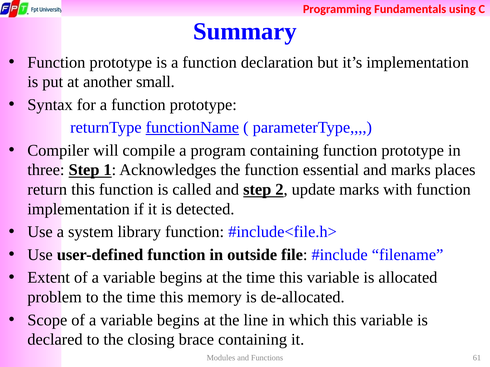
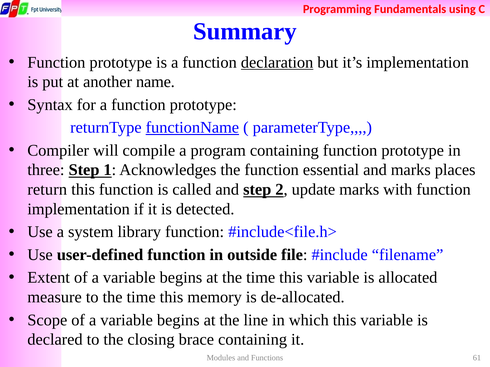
declaration underline: none -> present (277, 62)
small: small -> name (155, 82)
problem: problem -> measure (55, 298)
